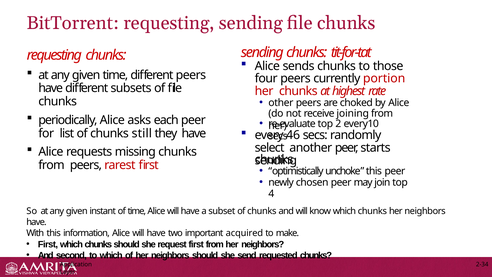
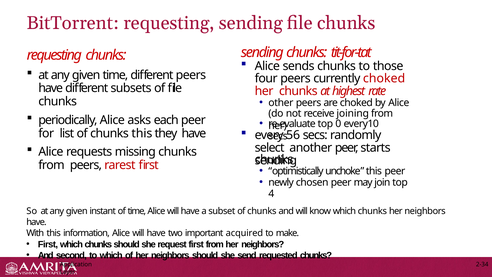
currently portion: portion -> choked (384, 78)
2: 2 -> 0 (338, 124)
46: 46 -> 56 (293, 135)
chunks still: still -> this (142, 133)
